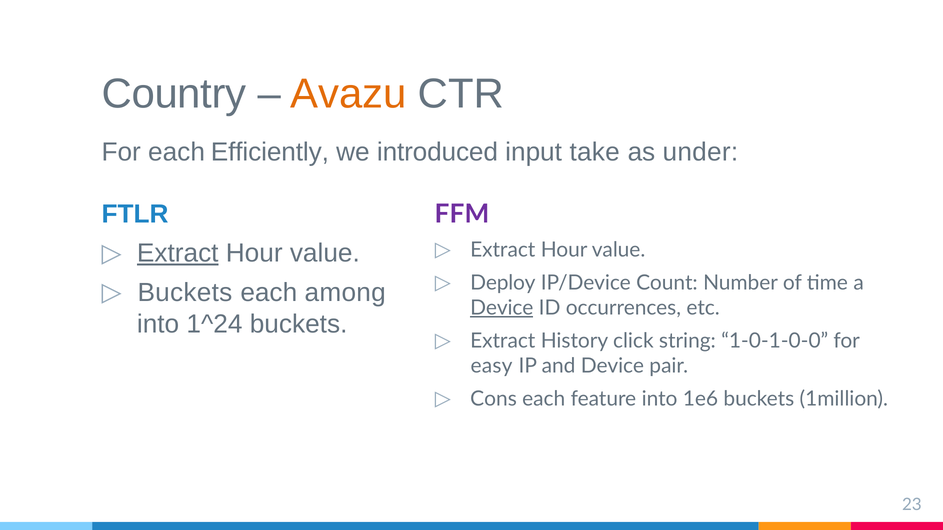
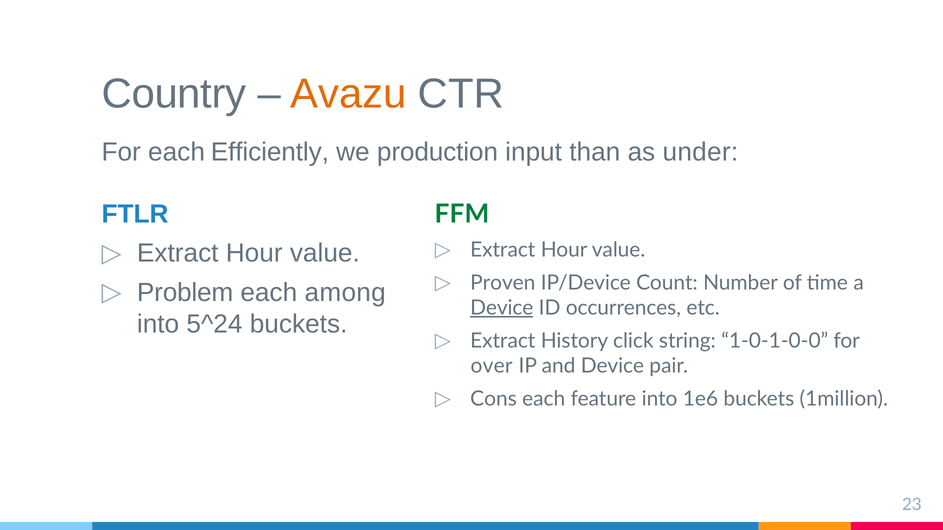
introduced: introduced -> production (437, 152)
take: take -> than (595, 152)
FFM colour: purple -> green (462, 214)
Extract underline: present -> none (178, 253)
Deploy: Deploy -> Proven (503, 283)
Buckets: Buckets -> Problem (185, 293)
1^24: 1^24 -> 5^24 (214, 324)
easy: easy -> over (492, 366)
